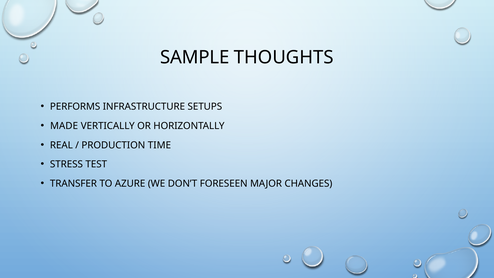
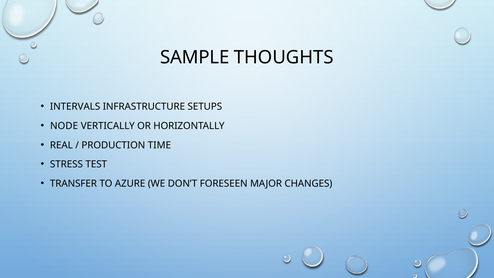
PERFORMS: PERFORMS -> INTERVALS (75, 107)
MADE: MADE -> NODE (64, 126)
